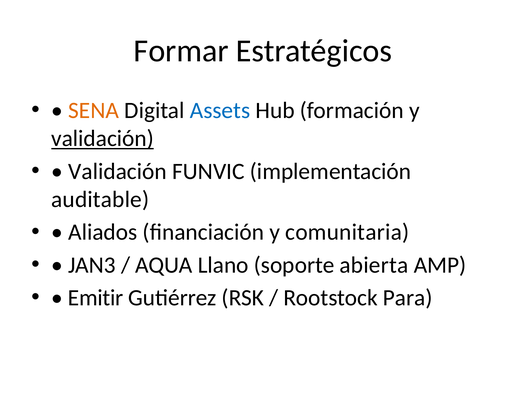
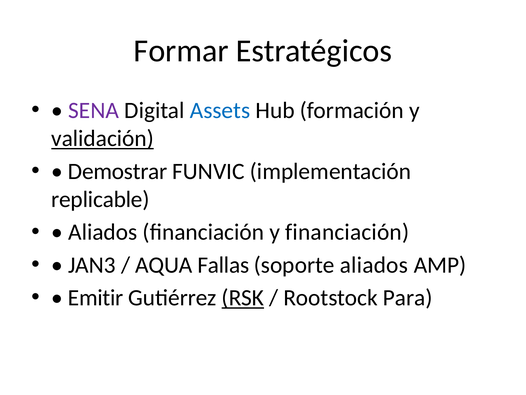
SENA colour: orange -> purple (94, 110)
Validación: Validación -> Demostrar (118, 171)
auditable: auditable -> replicable (100, 199)
y comunitaria: comunitaria -> financiación (347, 232)
Llano: Llano -> Fallas (223, 265)
soporte abierta: abierta -> aliados (374, 265)
RSK underline: none -> present (243, 297)
